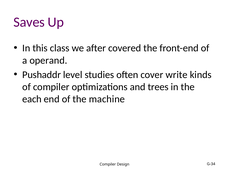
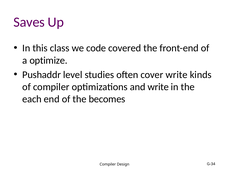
after: after -> code (96, 48)
operand: operand -> optimize (48, 60)
and trees: trees -> write (158, 87)
machine: machine -> becomes (107, 99)
